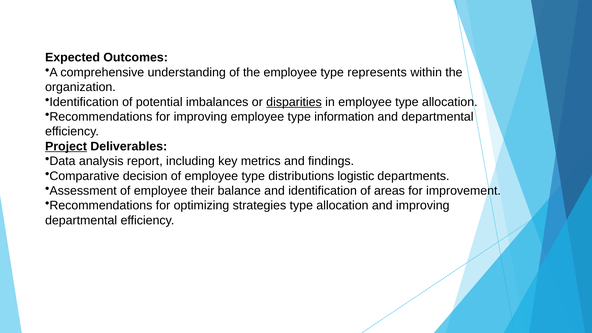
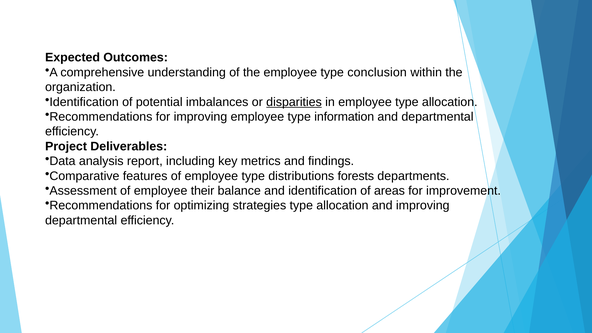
represents: represents -> conclusion (377, 72)
Project underline: present -> none (66, 146)
decision: decision -> features (145, 176)
logistic: logistic -> forests (356, 176)
